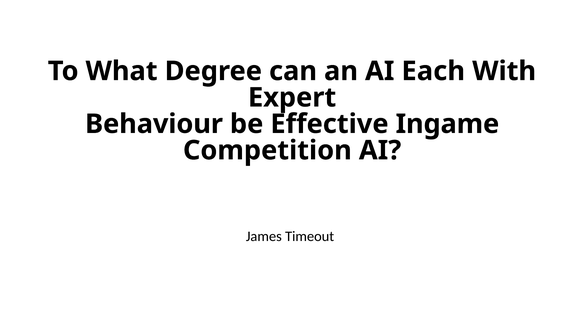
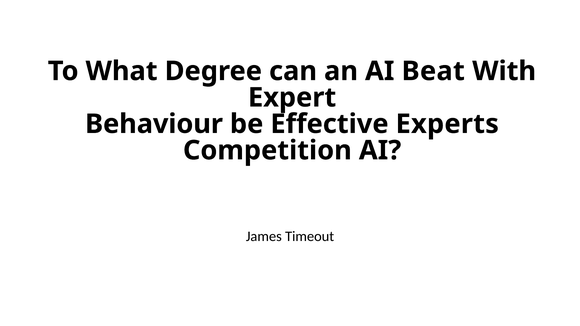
Each: Each -> Beat (433, 71)
Ingame: Ingame -> Experts (447, 124)
